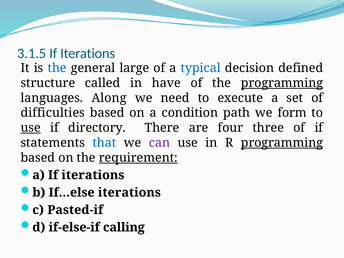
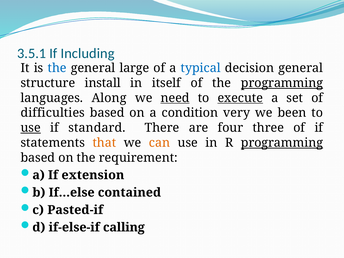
3.1.5: 3.1.5 -> 3.5.1 (32, 53)
Iterations: Iterations -> Including (88, 53)
decision defined: defined -> general (301, 68)
called: called -> install (103, 83)
have: have -> itself (166, 83)
need underline: none -> present (175, 98)
execute underline: none -> present (240, 98)
path: path -> very (237, 113)
form: form -> been (292, 113)
directory: directory -> standard (97, 128)
that colour: blue -> orange (104, 143)
can colour: purple -> orange (159, 143)
requirement underline: present -> none (138, 158)
a If iterations: iterations -> extension (93, 175)
If…else iterations: iterations -> contained (129, 192)
